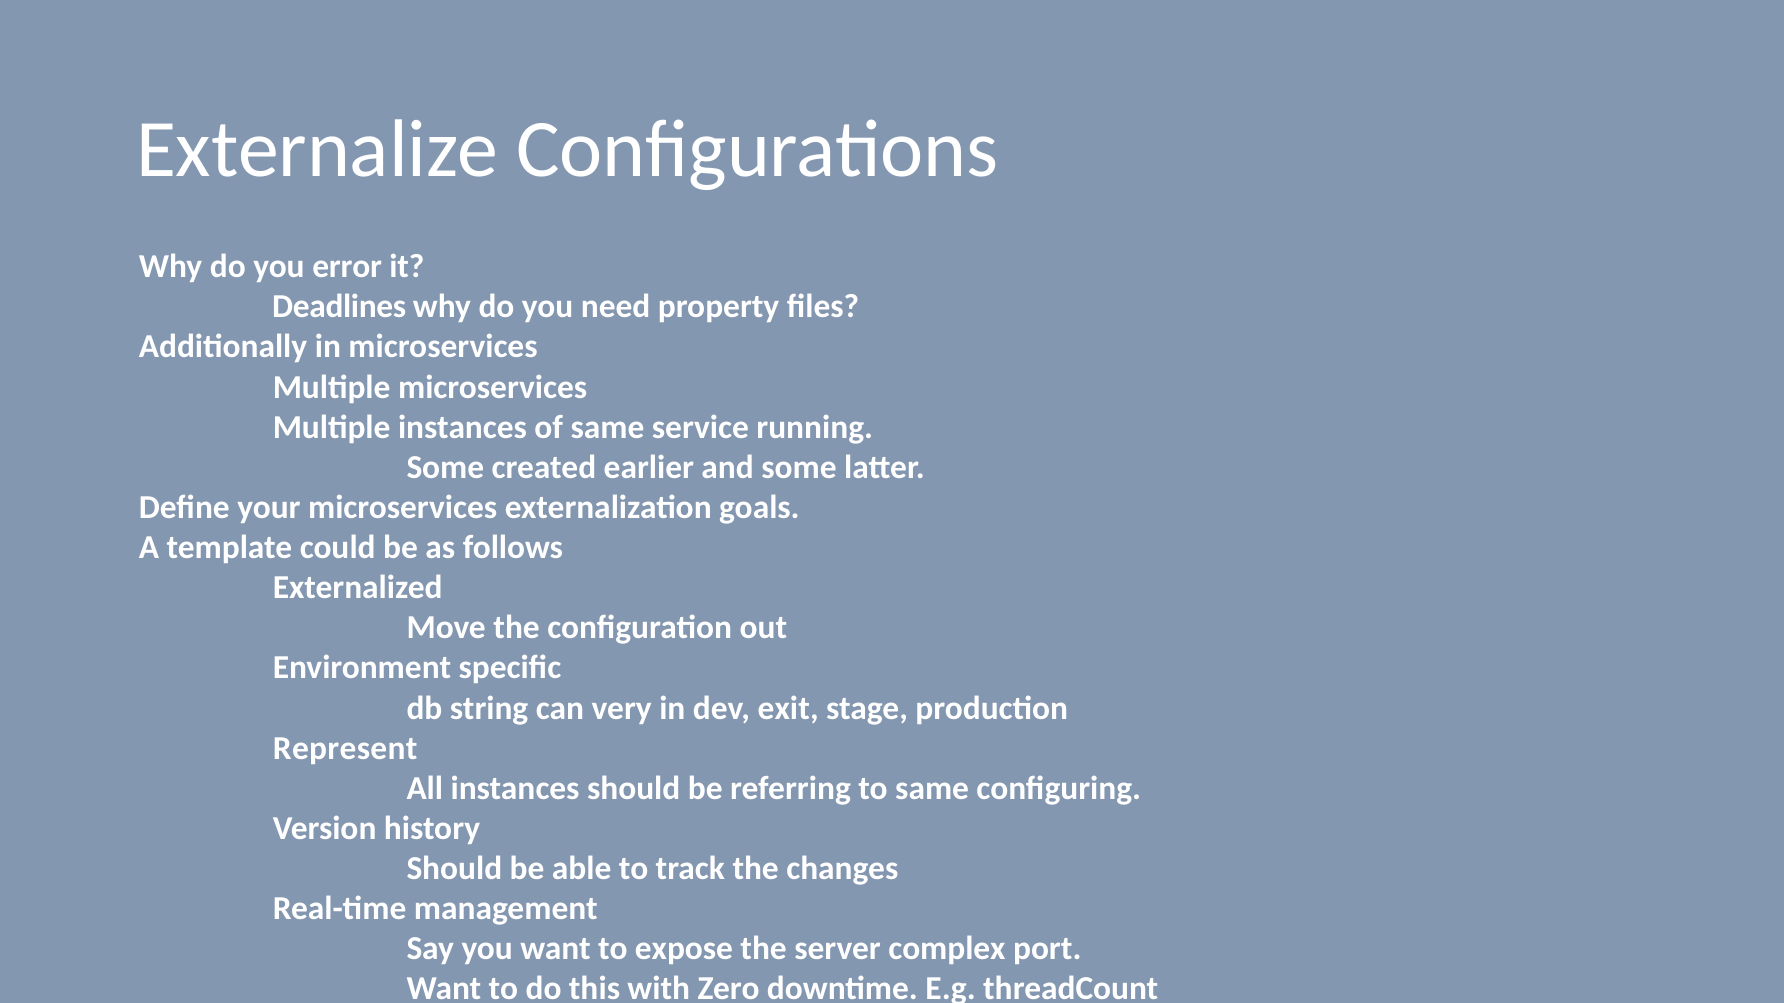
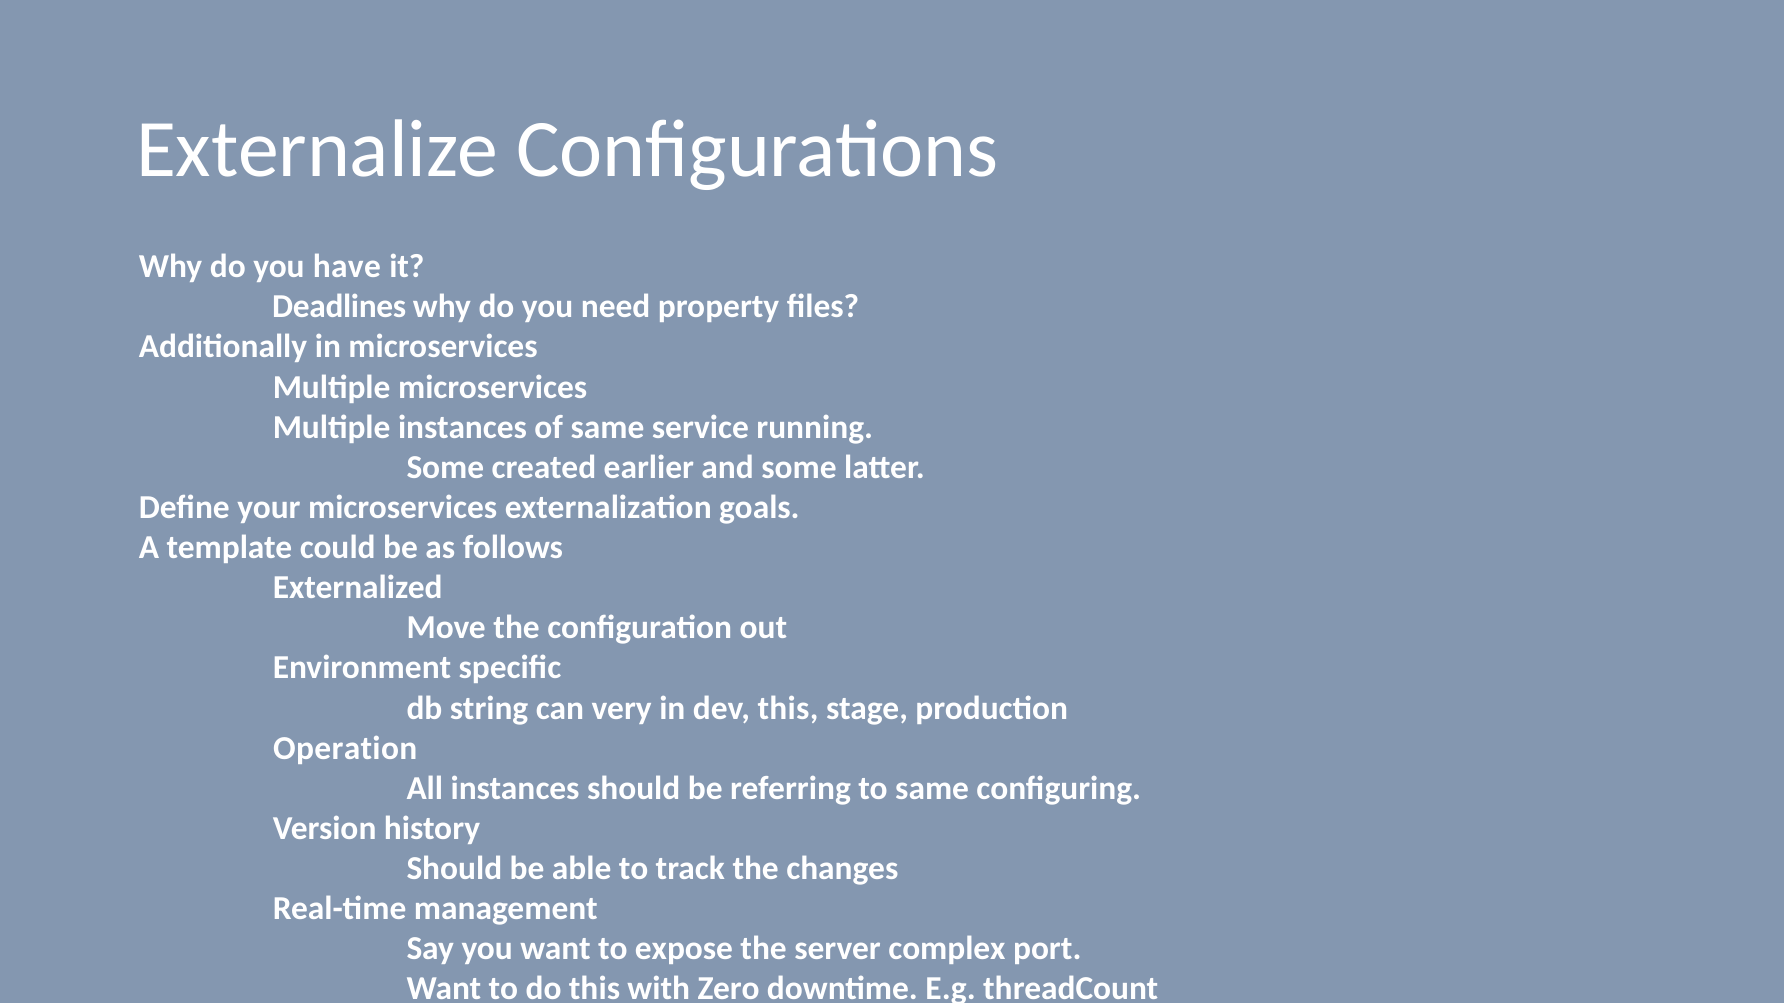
error: error -> have (347, 267)
dev exit: exit -> this (788, 708)
Represent: Represent -> Operation (345, 748)
